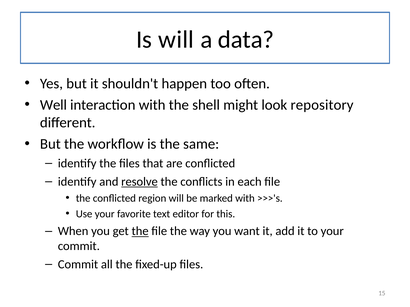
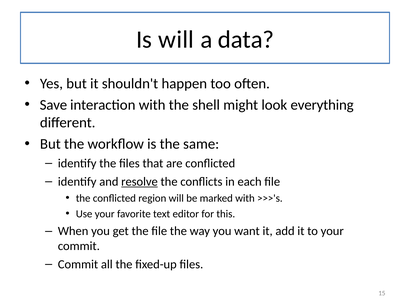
Well: Well -> Save (53, 105)
repository: repository -> everything (322, 105)
the underline: present -> none (140, 232)
